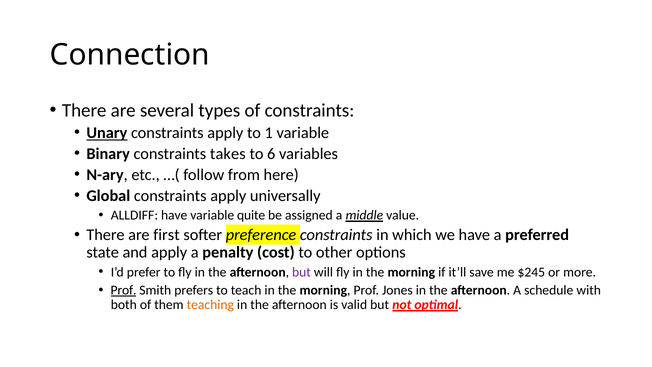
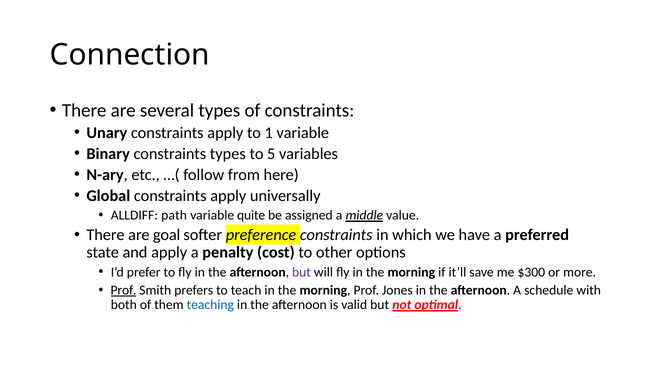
Unary underline: present -> none (107, 133)
constraints takes: takes -> types (228, 154)
6: 6 -> 5 (271, 154)
ALLDIFF have: have -> path (174, 215)
first: first -> goal (167, 235)
$245: $245 -> $300 (531, 272)
teaching colour: orange -> blue (210, 305)
